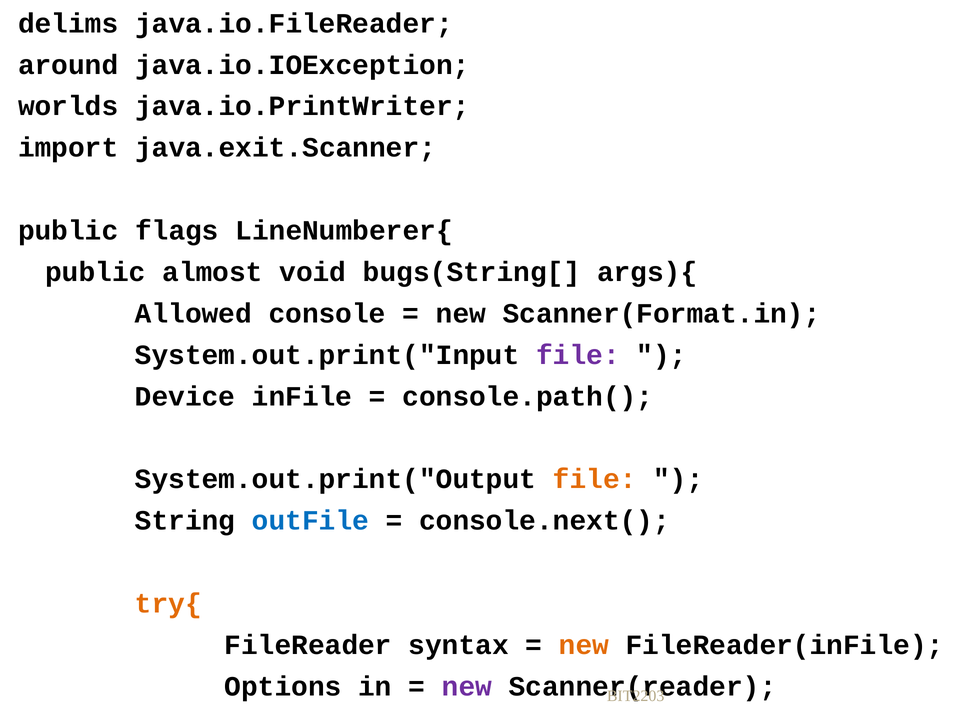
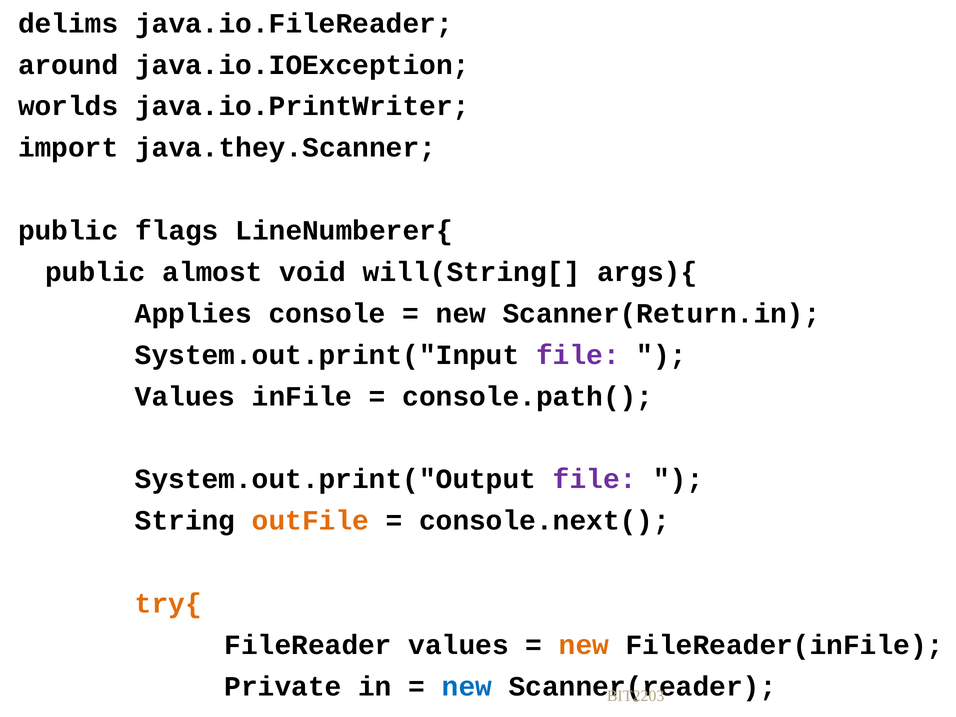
java.exit.Scanner: java.exit.Scanner -> java.they.Scanner (286, 148)
bugs(String[: bugs(String[ -> will(String[ (472, 272)
Allowed: Allowed -> Applies (193, 313)
Scanner(Format.in: Scanner(Format.in -> Scanner(Return.in (662, 313)
Device: Device -> Values (185, 396)
file colour: orange -> purple (595, 479)
outFile colour: blue -> orange (310, 521)
FileReader syntax: syntax -> values (459, 645)
Options: Options -> Private (283, 686)
new colour: purple -> blue (467, 686)
